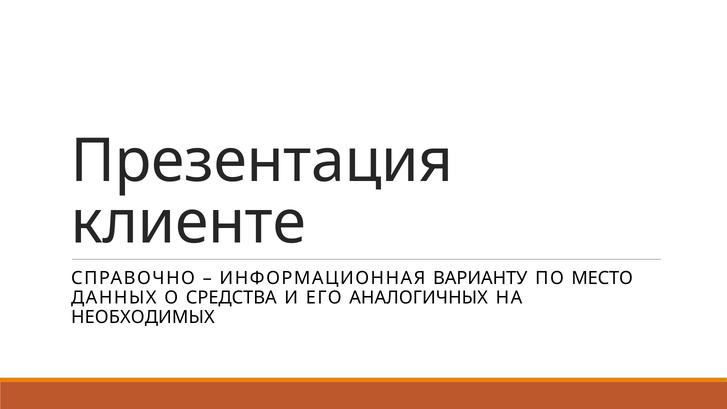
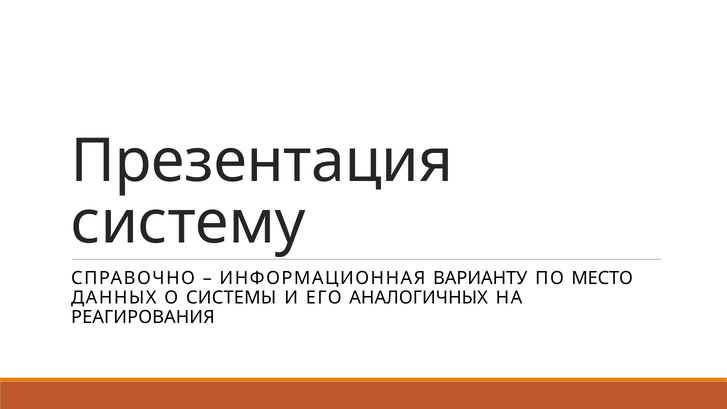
клиенте: клиенте -> систему (188, 223)
СРЕДСТВА: СРЕДСТВА -> СИСТЕМЫ (231, 298)
НЕОБХОДИМЫХ: НЕОБХОДИМЫХ -> РЕАГИРОВАНИЯ (143, 317)
